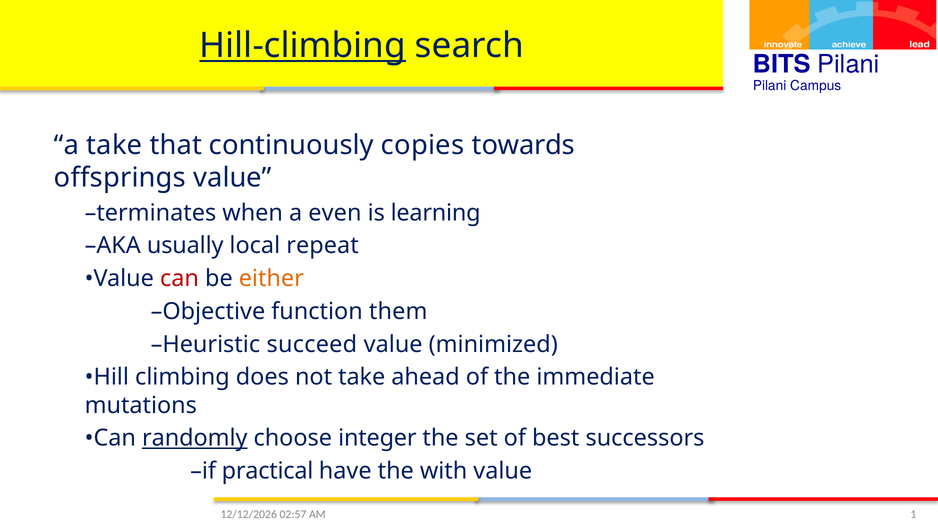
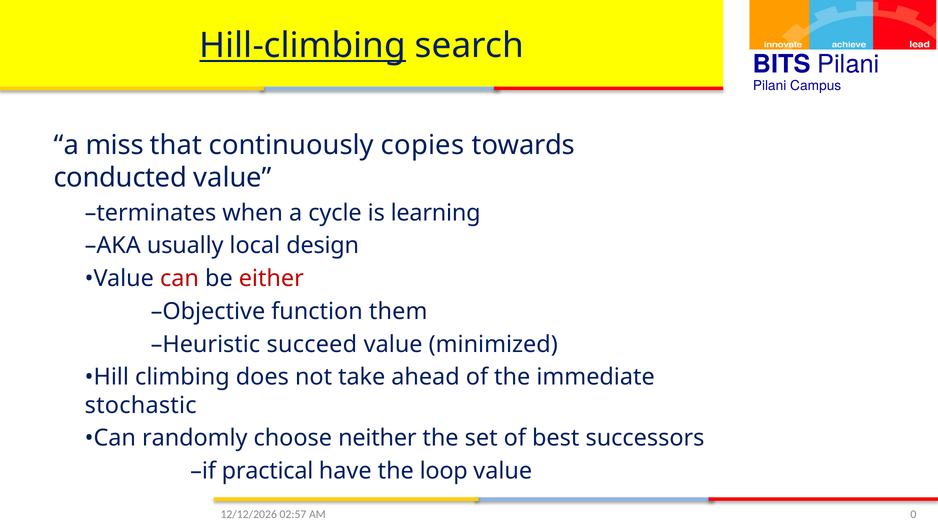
a take: take -> miss (115, 145)
offsprings: offsprings -> conducted (120, 178)
even: even -> cycle (335, 213)
repeat: repeat -> design (323, 246)
either colour: orange -> red (271, 278)
mutations: mutations -> stochastic (141, 405)
randomly underline: present -> none (195, 438)
integer: integer -> neither (377, 438)
with: with -> loop (444, 471)
1: 1 -> 0 (913, 514)
